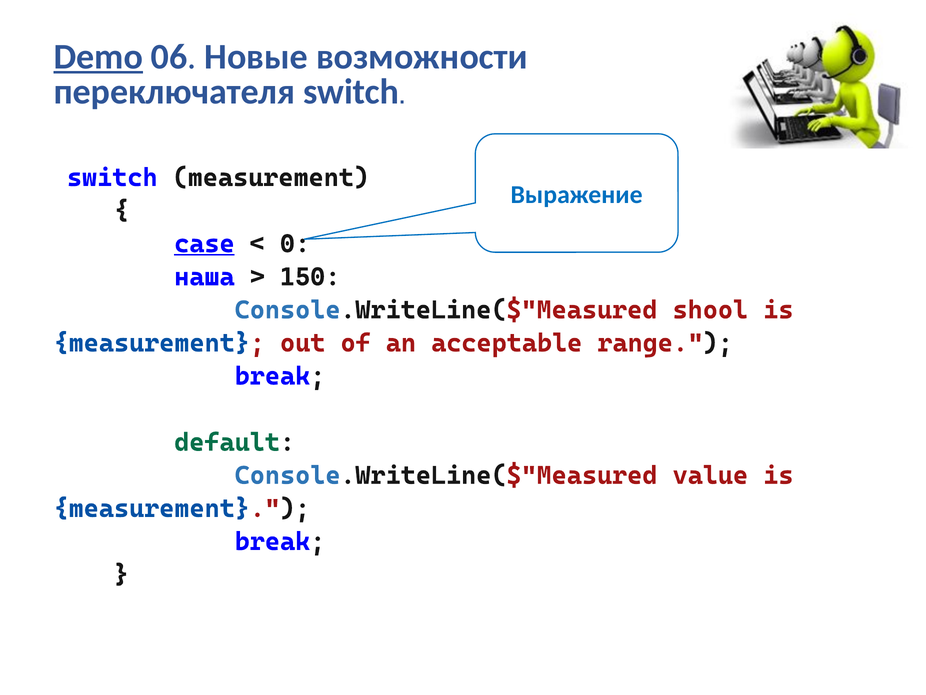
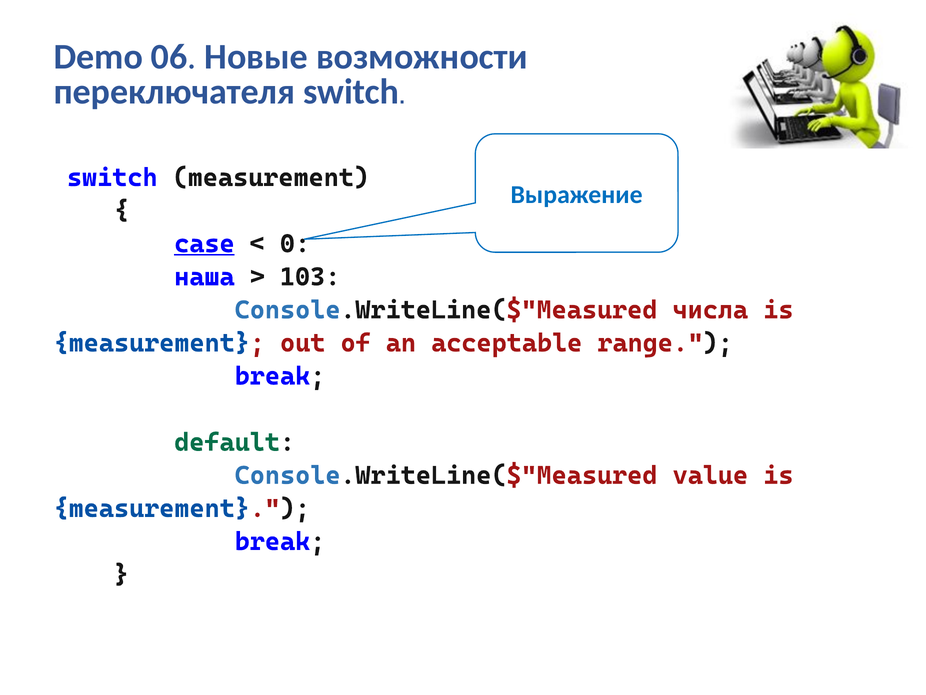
Demo underline: present -> none (98, 57)
150: 150 -> 103 (310, 277)
shool: shool -> числа (710, 310)
